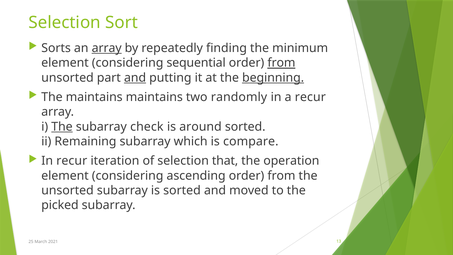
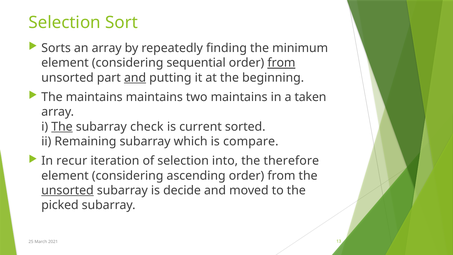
array underline: present -> none (107, 48)
beginning underline: present -> none (273, 78)
two randomly: randomly -> maintains (239, 97)
a recur: recur -> taken (310, 97)
around: around -> current (201, 127)
that: that -> into (225, 161)
operation: operation -> therefore (291, 161)
unsorted underline: none -> present (68, 190)
is sorted: sorted -> decide (182, 190)
